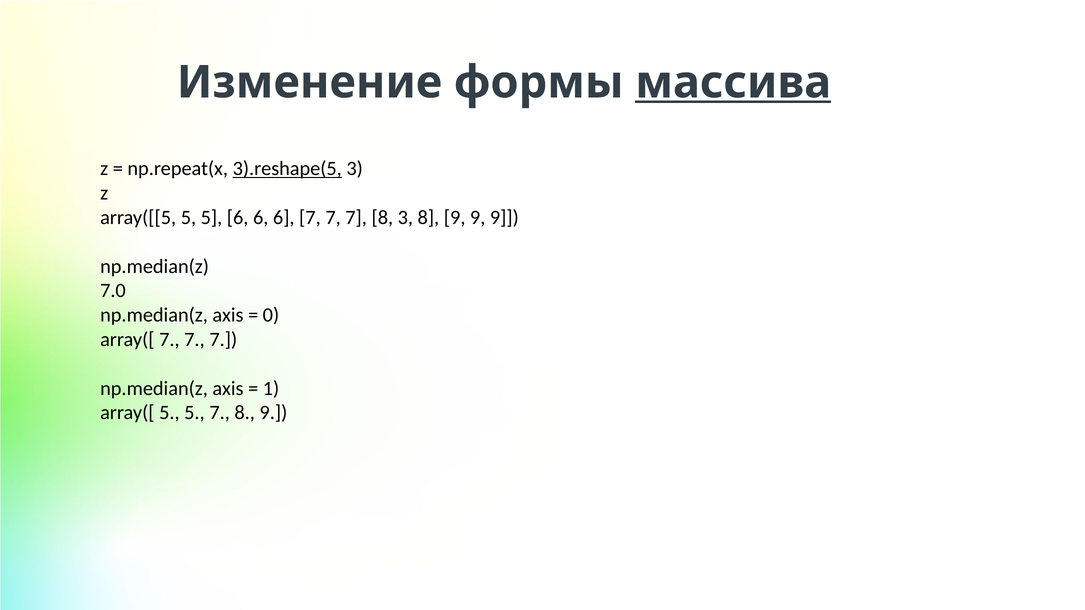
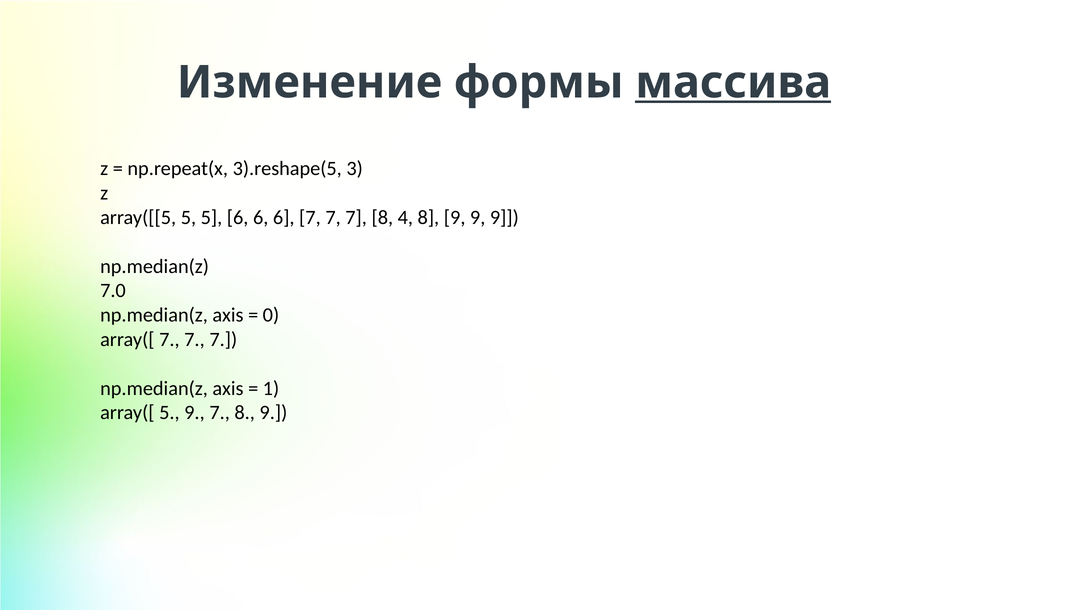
3).reshape(5 underline: present -> none (287, 169)
8 3: 3 -> 4 (405, 218)
array([ 5 5: 5 -> 9 (194, 413)
